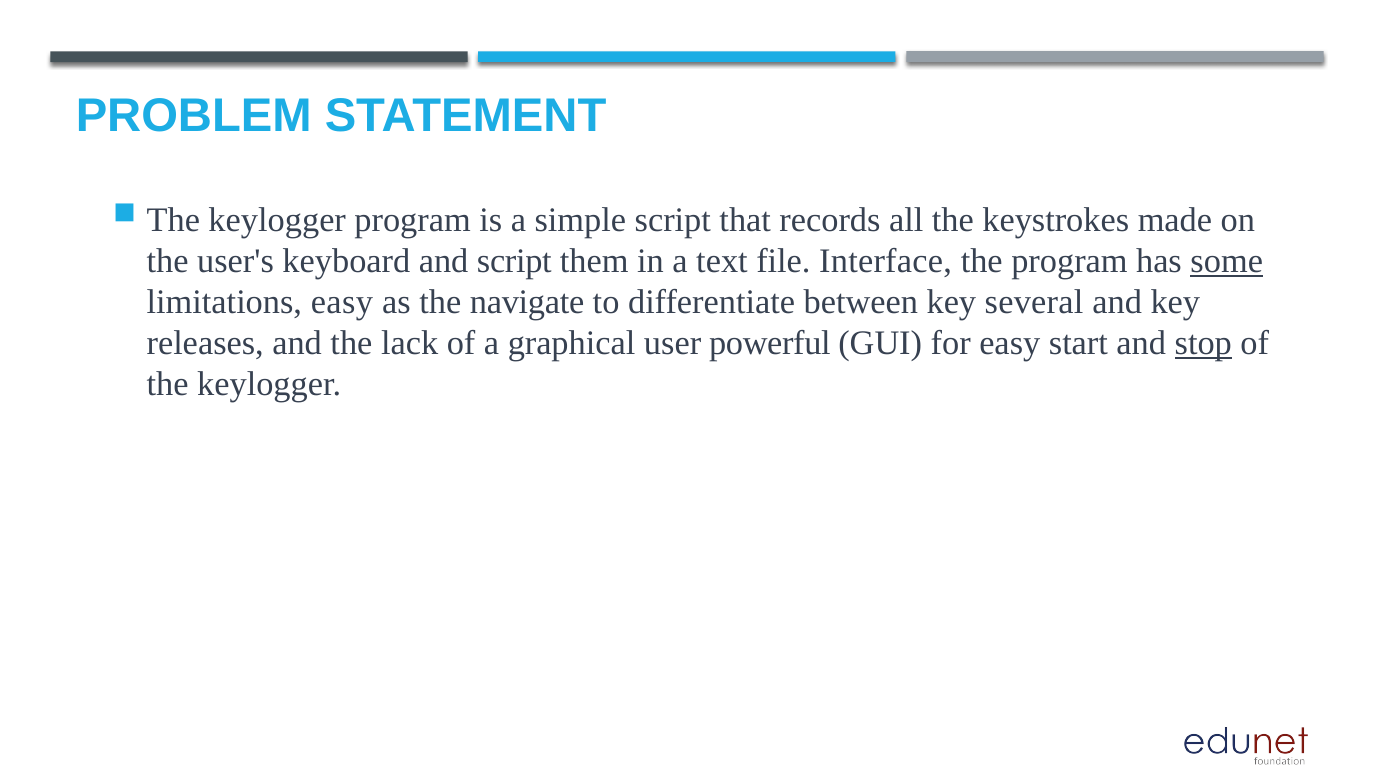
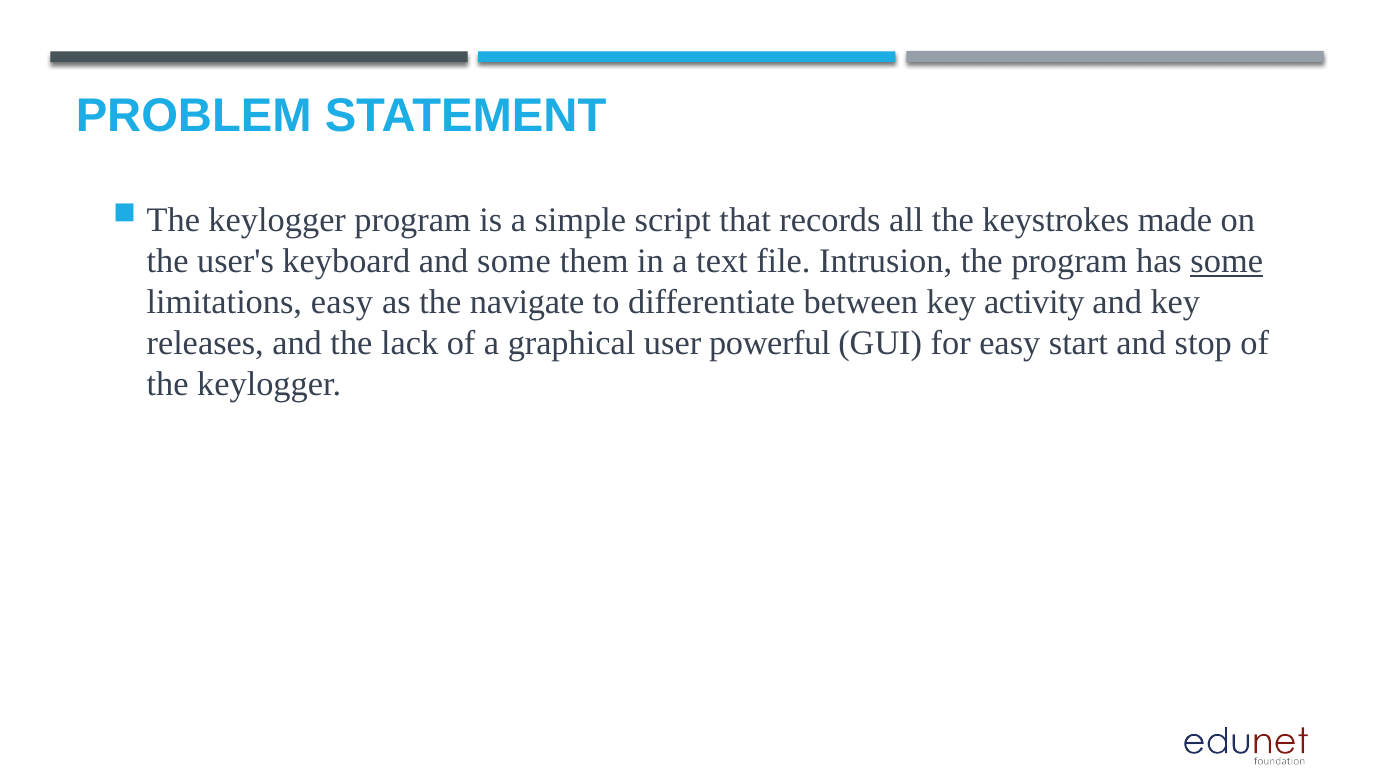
and script: script -> some (514, 261)
Interface: Interface -> Intrusion (886, 261)
several: several -> activity (1034, 302)
stop underline: present -> none (1203, 343)
